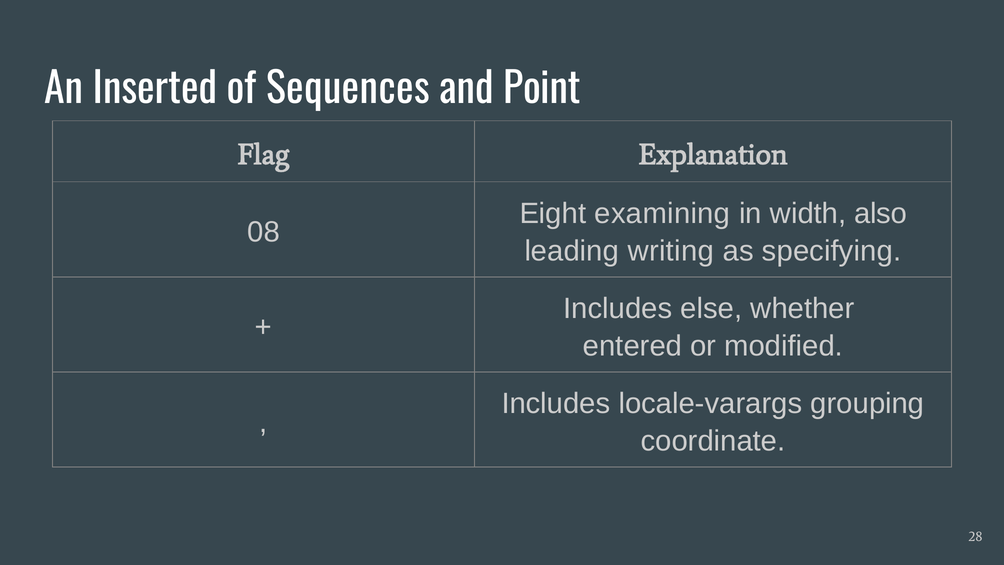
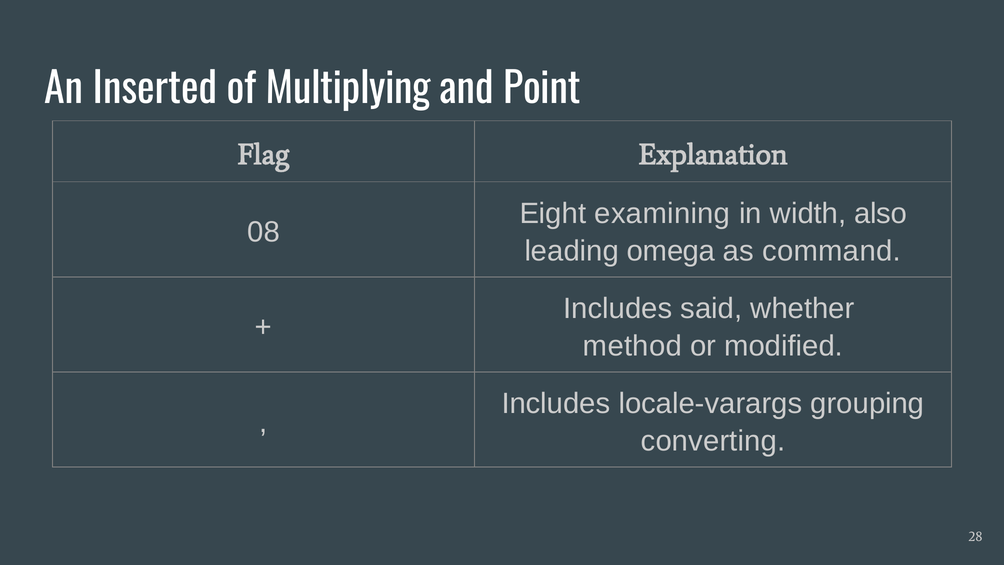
Sequences: Sequences -> Multiplying (348, 89)
writing: writing -> omega (671, 251)
specifying: specifying -> command (831, 251)
else: else -> said (711, 308)
entered: entered -> method (632, 346)
coordinate: coordinate -> converting (713, 441)
